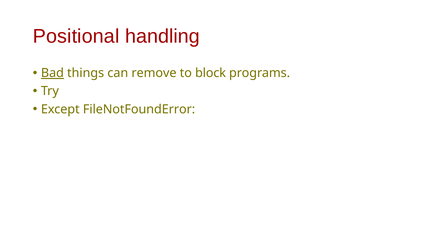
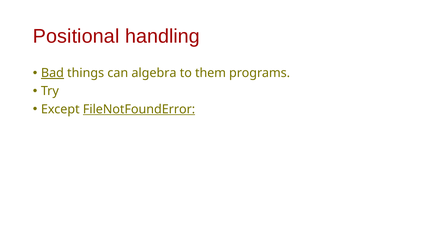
remove: remove -> algebra (154, 73)
block: block -> them (211, 73)
FileNotFoundError underline: none -> present (139, 109)
